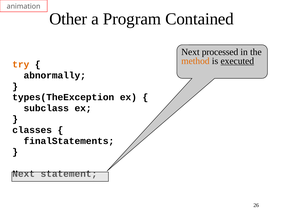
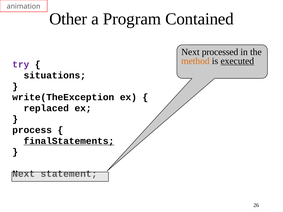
try colour: orange -> purple (21, 65)
abnormally: abnormally -> situations (55, 75)
types(TheException: types(TheException -> write(TheException (63, 97)
subclass: subclass -> replaced (46, 108)
classes: classes -> process (32, 130)
finalStatements underline: none -> present (69, 141)
